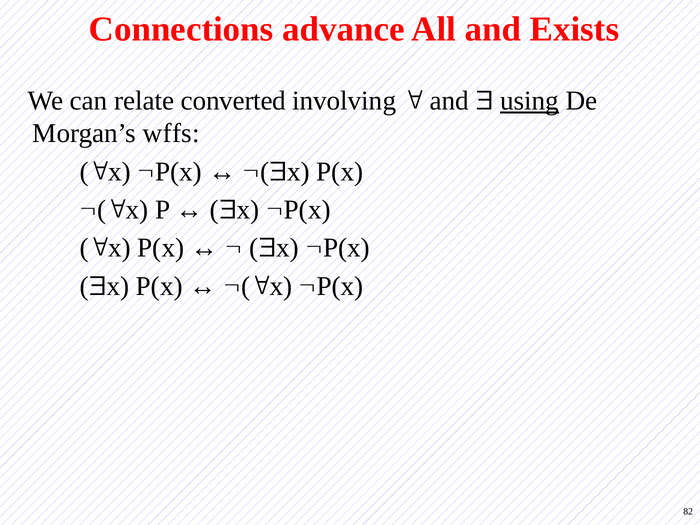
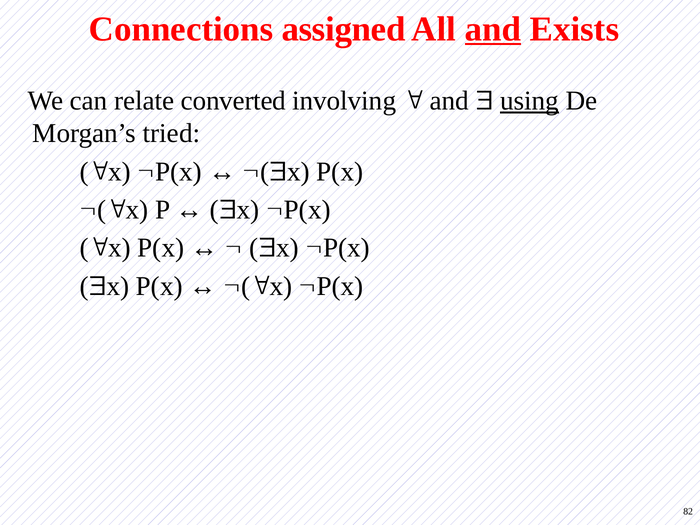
advance: advance -> assigned (344, 29)
and underline: none -> present (493, 29)
wffs: wffs -> tried (172, 133)
